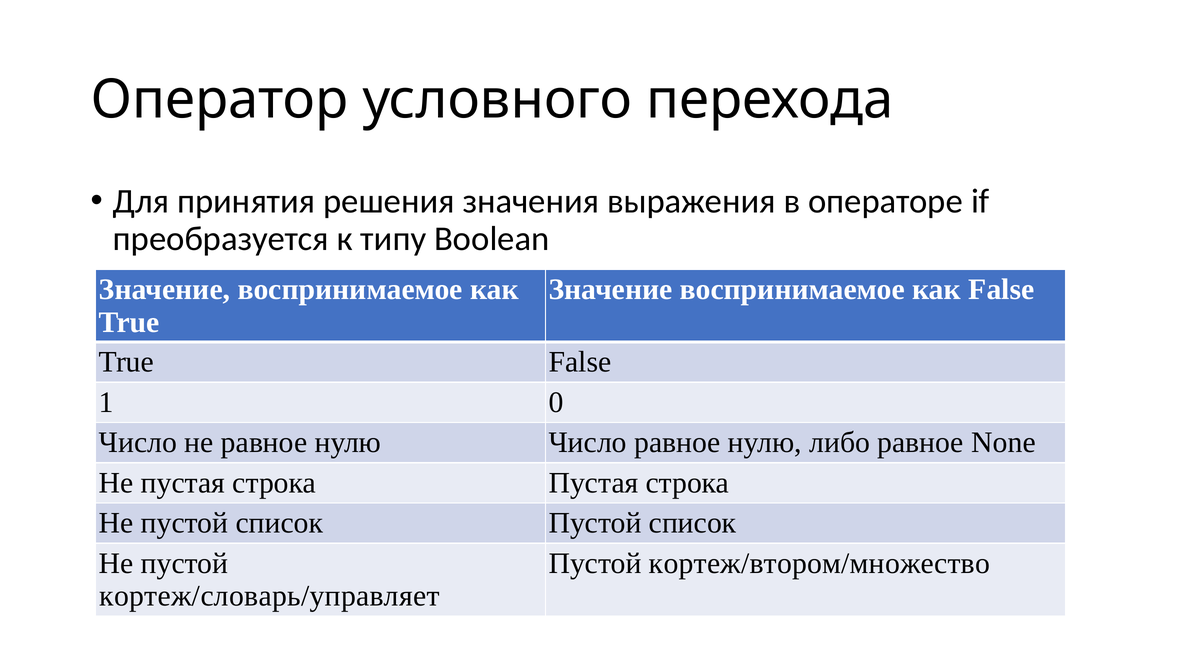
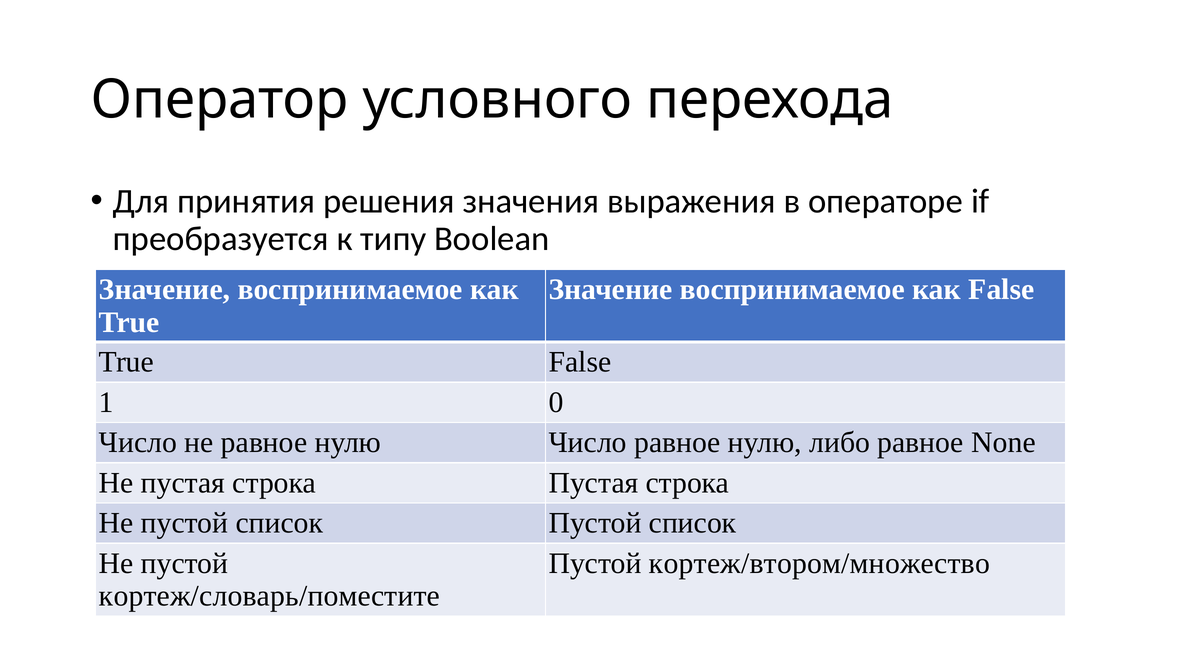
кортеж/словарь/управляет: кортеж/словарь/управляет -> кортеж/словарь/поместите (270, 596)
